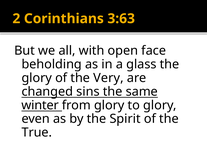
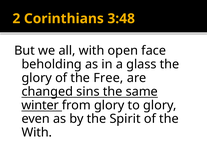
3:63: 3:63 -> 3:48 (121, 19)
Very: Very -> Free (108, 78)
True: True -> With (37, 133)
